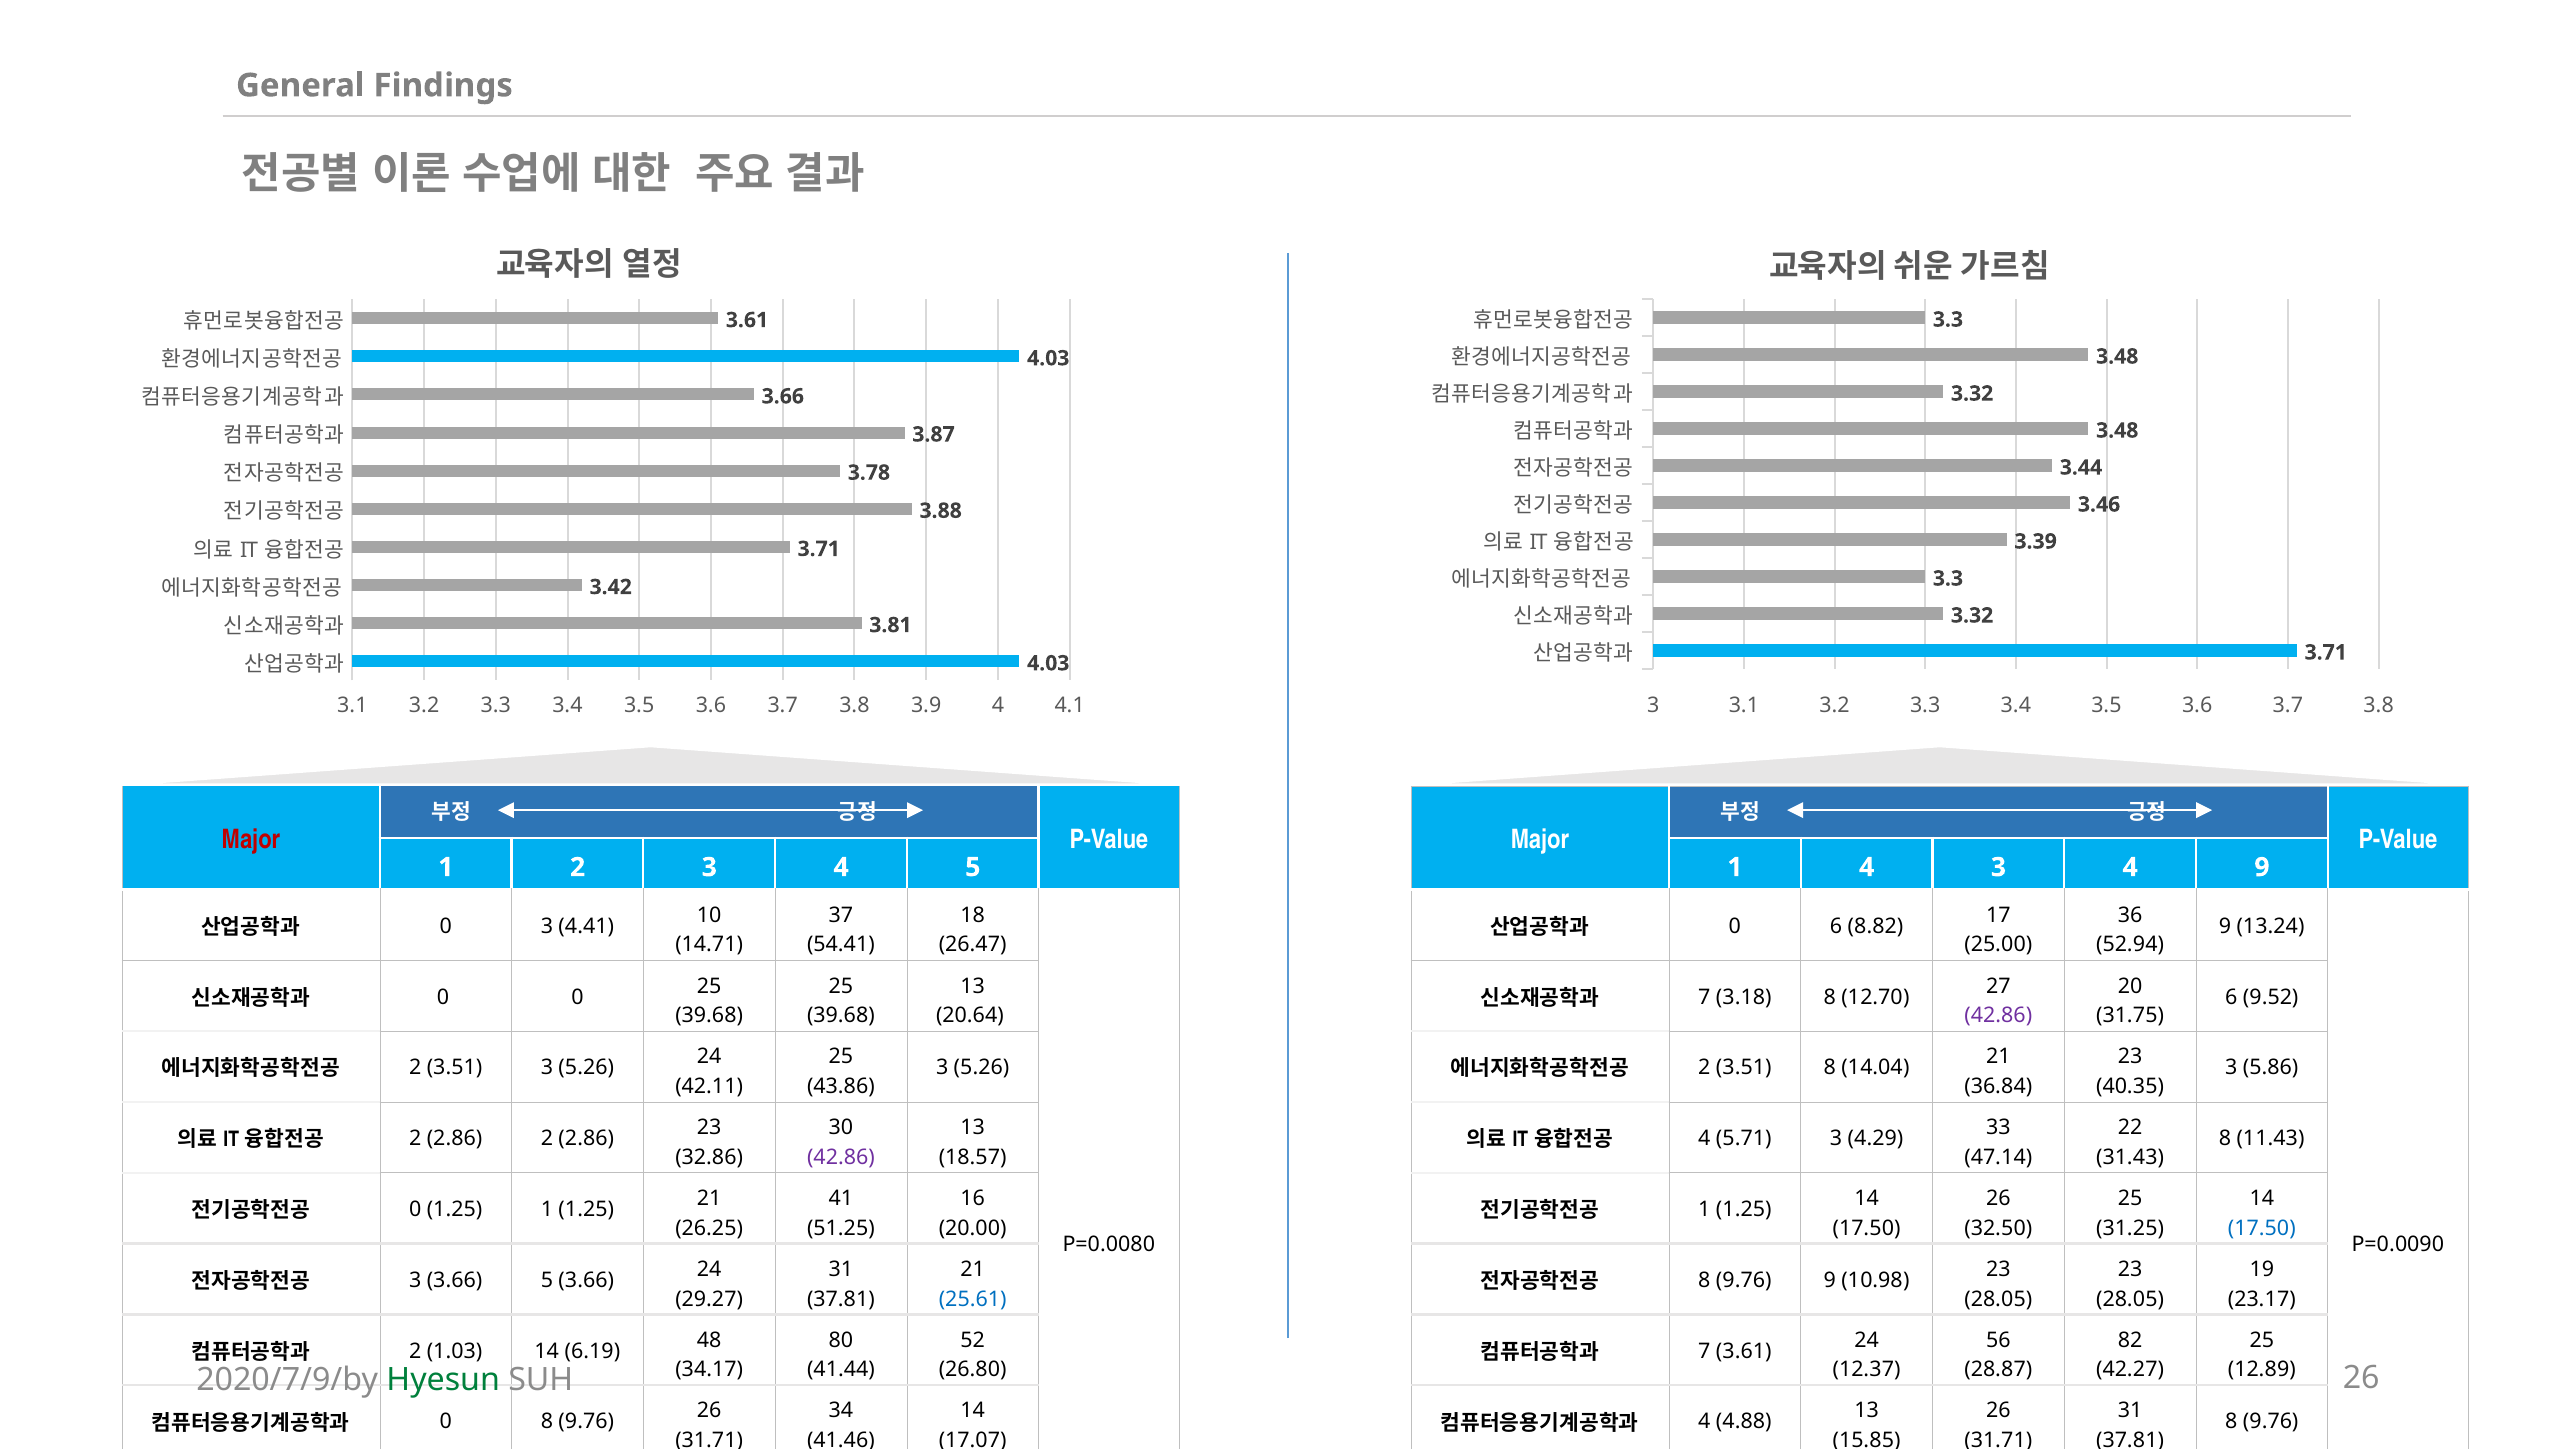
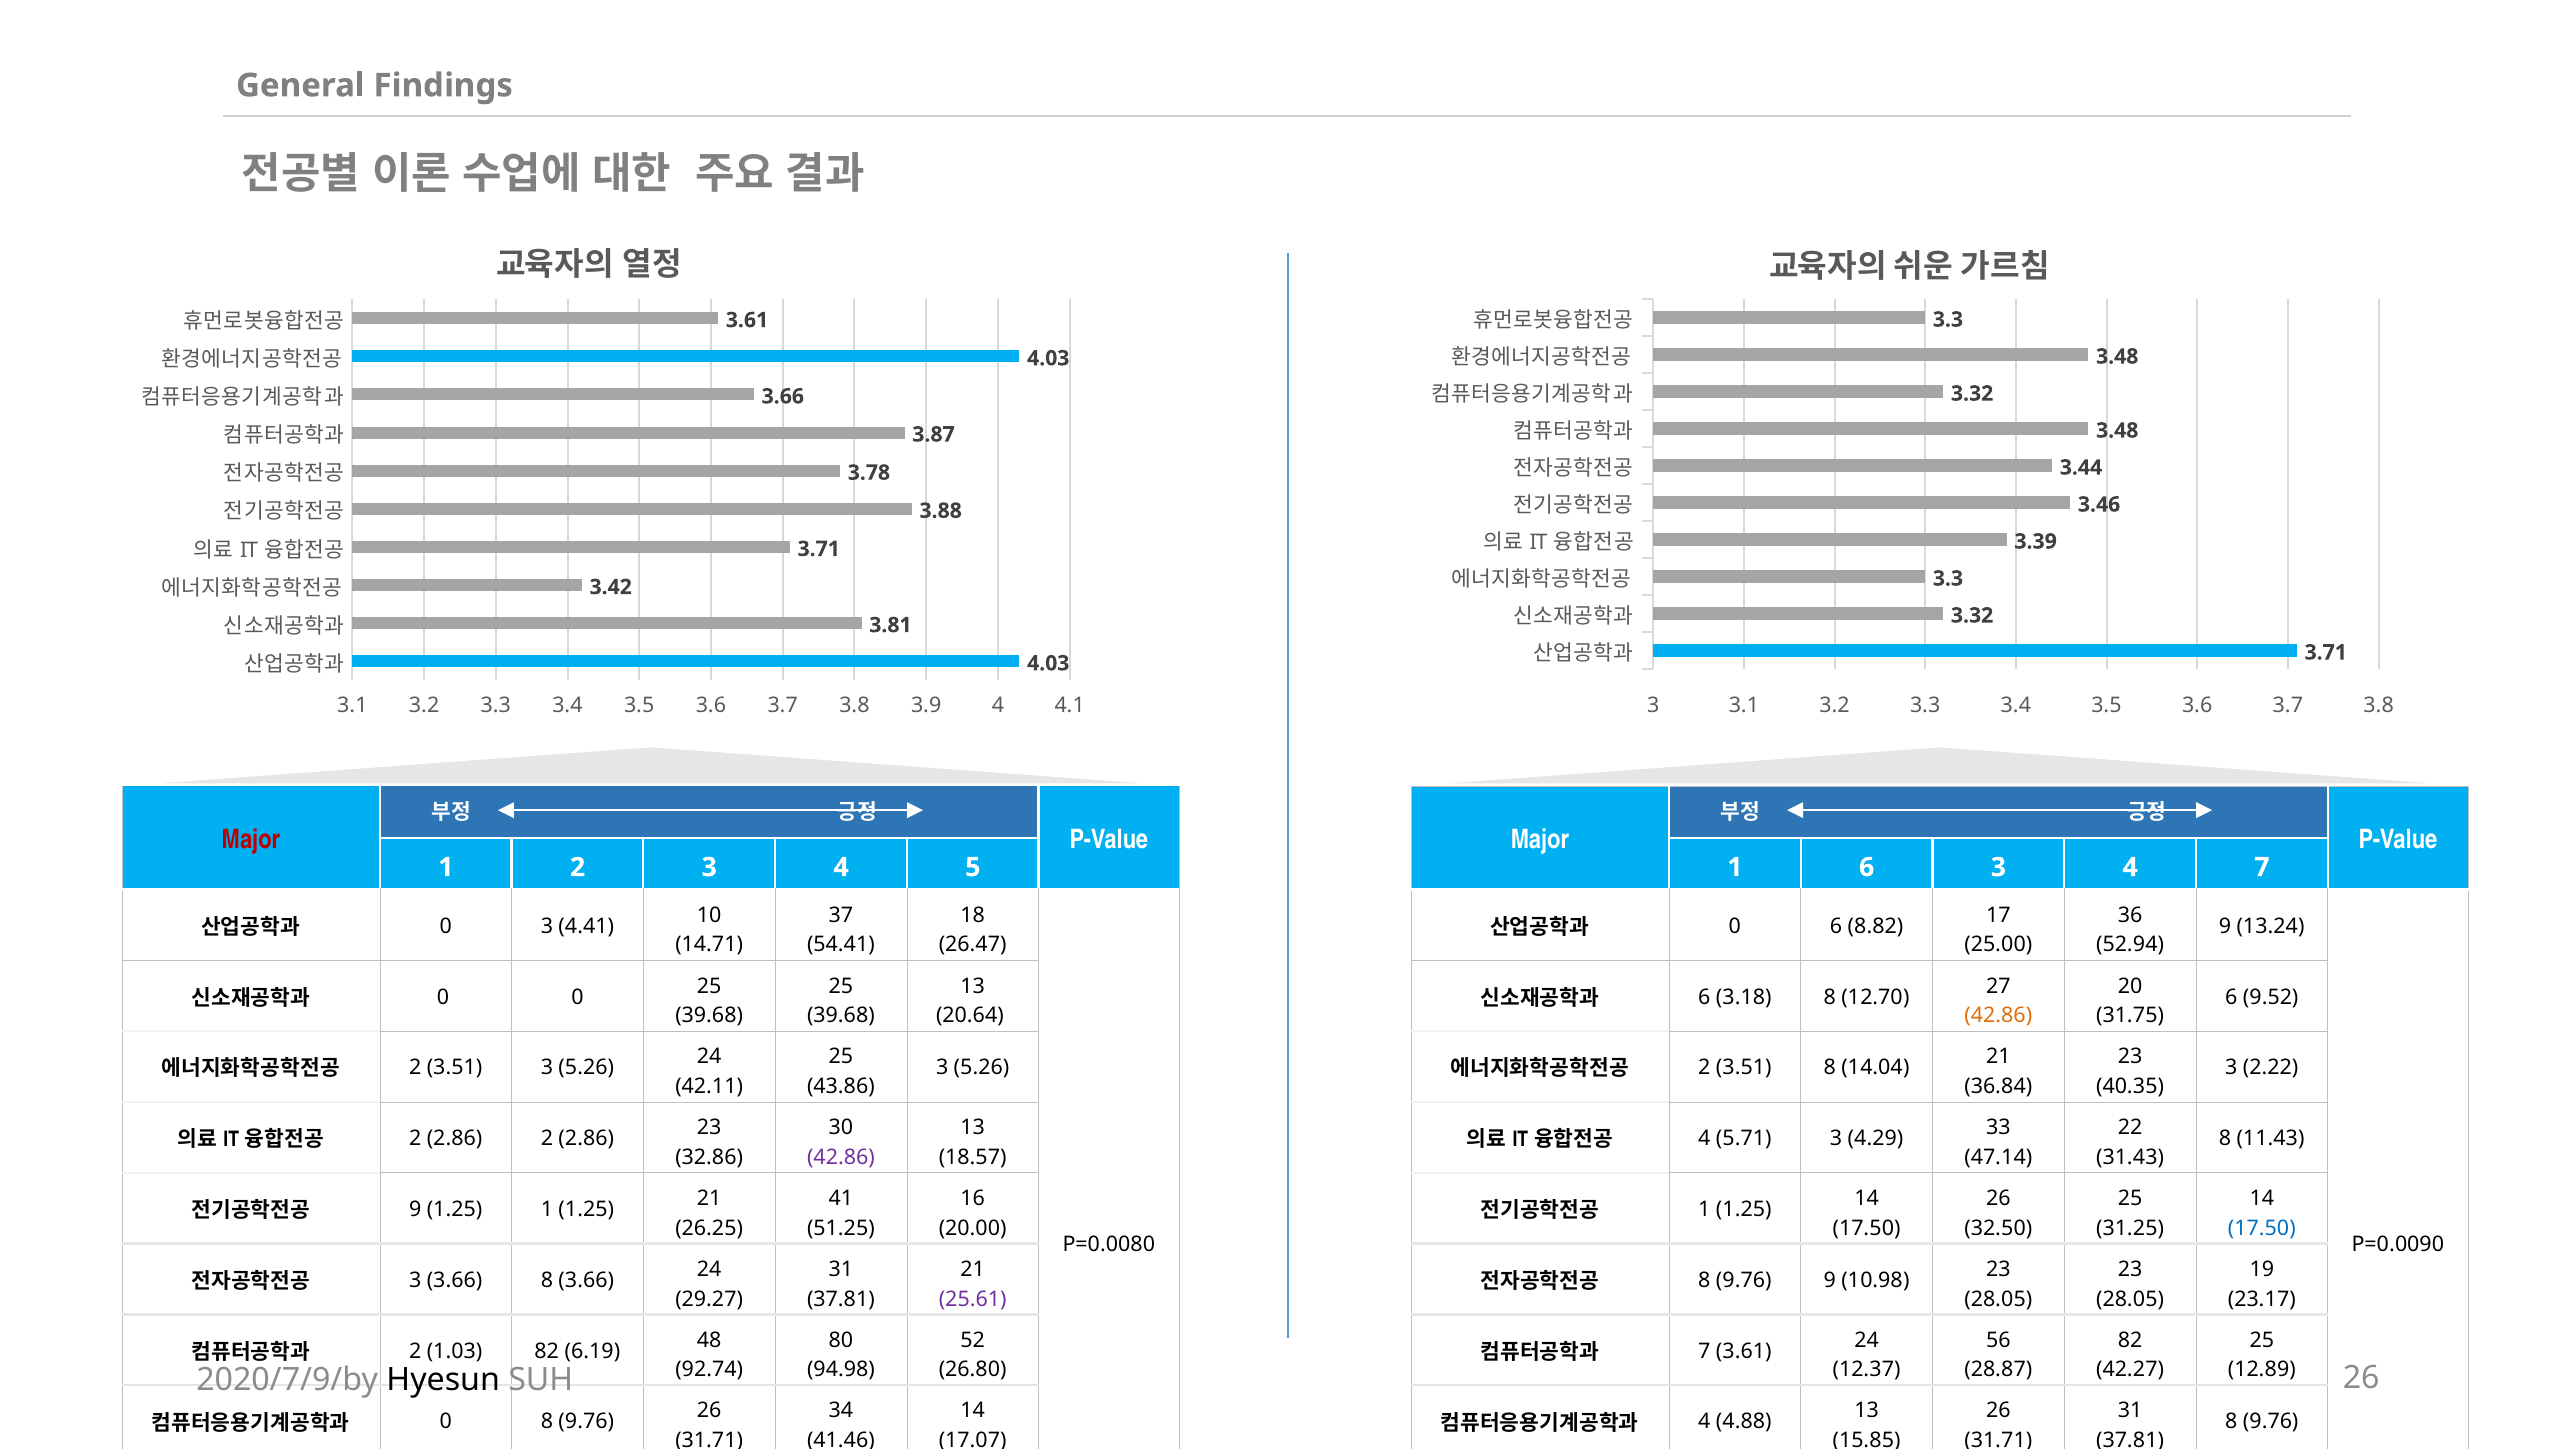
1 4: 4 -> 6 (1867, 867)
4 9: 9 -> 7 (2262, 867)
7: 7 -> 6 (1704, 997)
42.86 colour: purple -> orange (1998, 1016)
5.86: 5.86 -> 2.22 (2271, 1068)
0: 0 -> 9 (415, 1209)
3.66 5: 5 -> 8 (547, 1280)
25.61 colour: blue -> purple (973, 1299)
1.03 14: 14 -> 82 (547, 1351)
34.17: 34.17 -> 92.74 (709, 1370)
41.44: 41.44 -> 94.98 (841, 1370)
Hyesun colour: green -> black (443, 1380)
